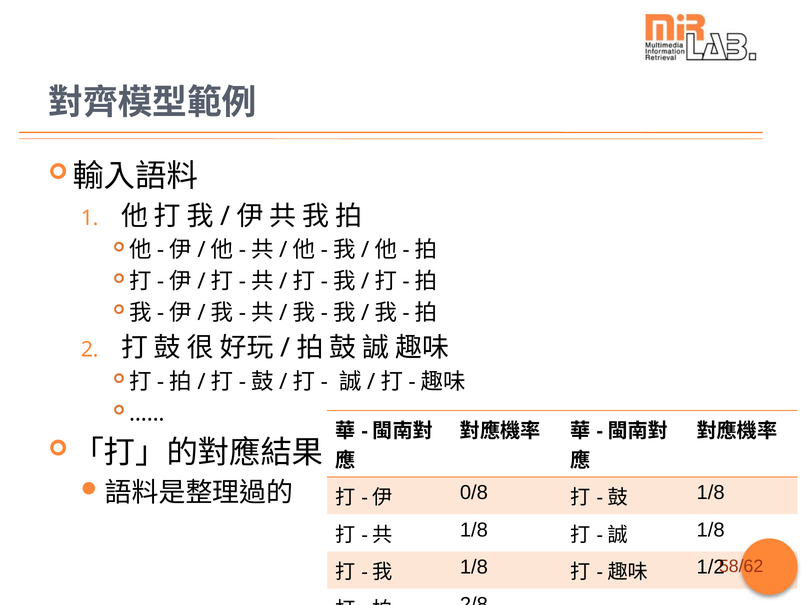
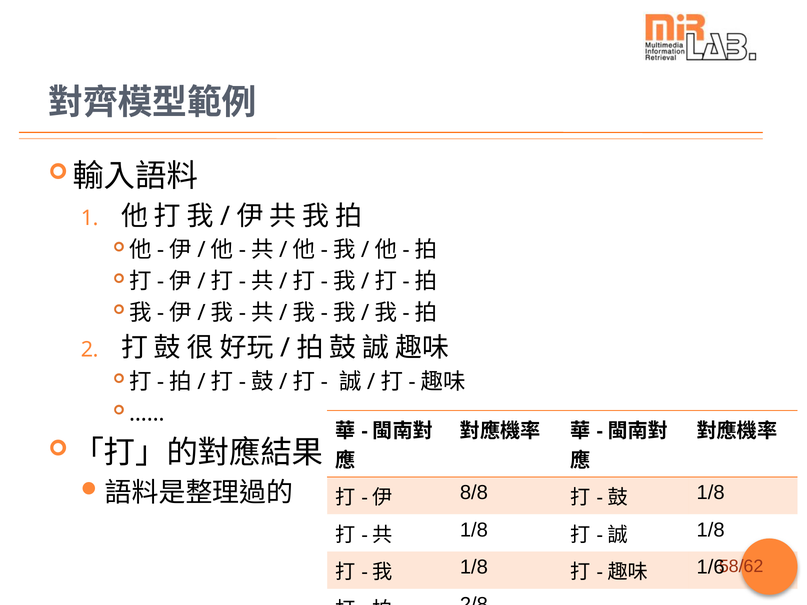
0/8: 0/8 -> 8/8 (474, 493)
1/2: 1/2 -> 1/6 (711, 567)
